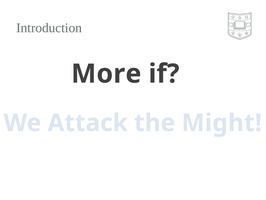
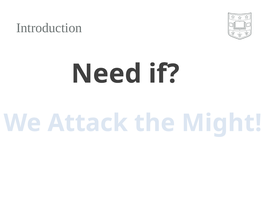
More: More -> Need (106, 74)
